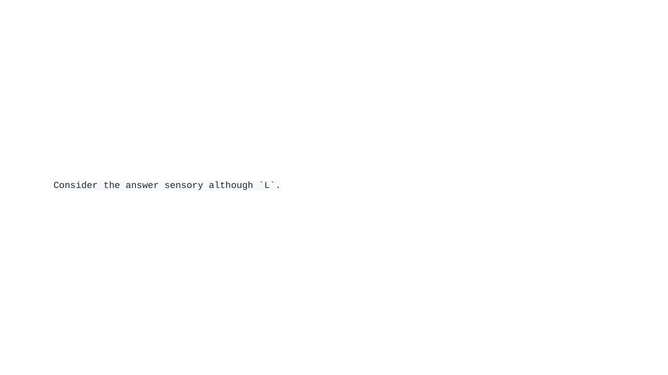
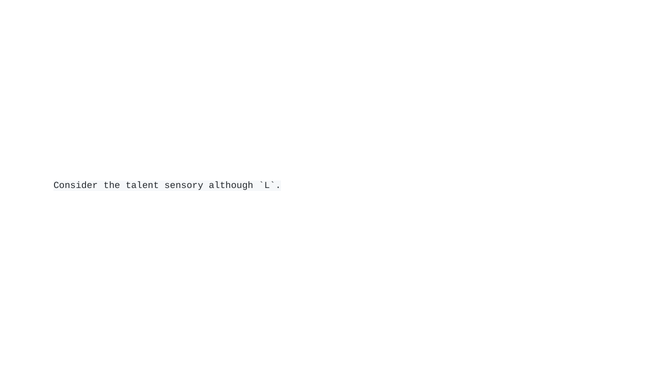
answer: answer -> talent (142, 185)
